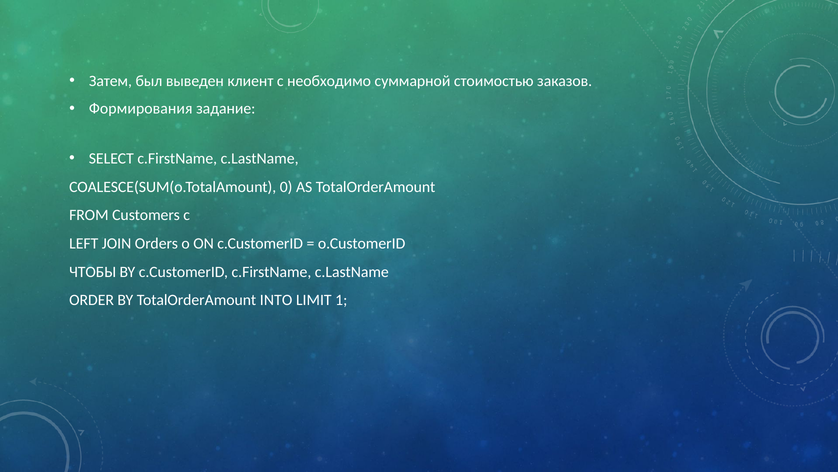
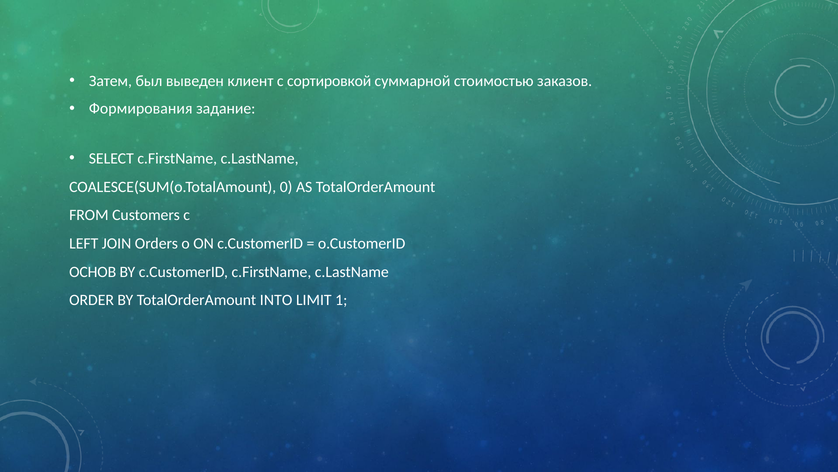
необходимо: необходимо -> сортировкой (329, 81)
ЧТОБЫ: ЧТОБЫ -> ОСНОВ (93, 272)
